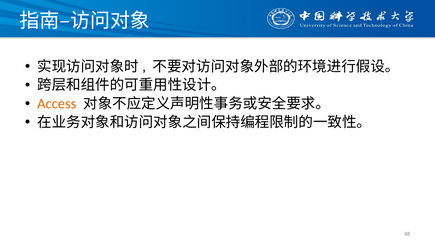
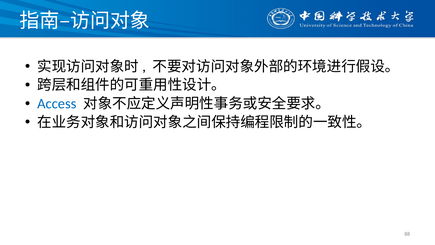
Access colour: orange -> blue (57, 104)
